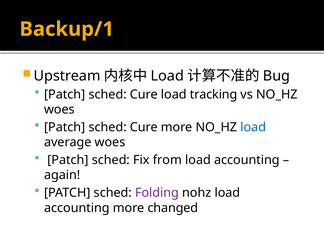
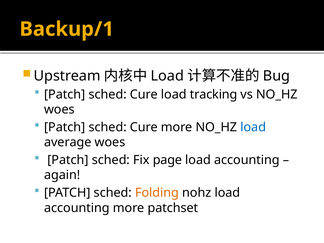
from: from -> page (167, 160)
Folding colour: purple -> orange (157, 193)
changed: changed -> patchset (173, 208)
